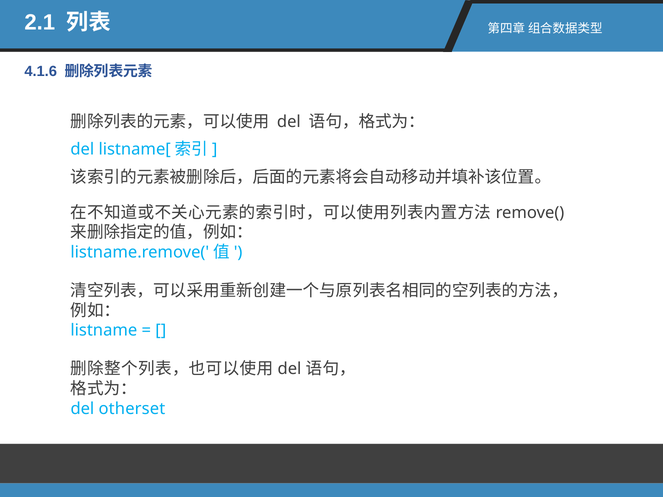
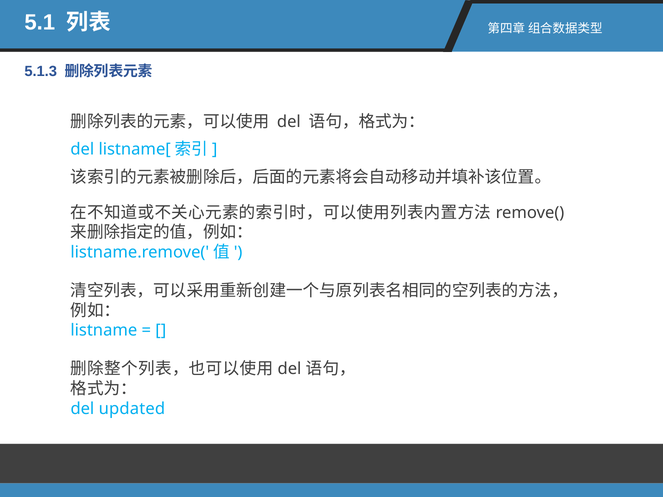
2.1: 2.1 -> 5.1 (40, 23)
4.1.6: 4.1.6 -> 5.1.3 (41, 71)
otherset: otherset -> updated (132, 409)
